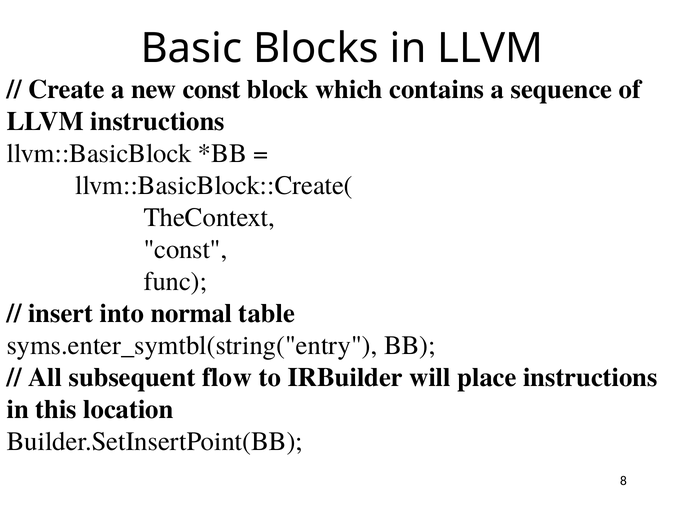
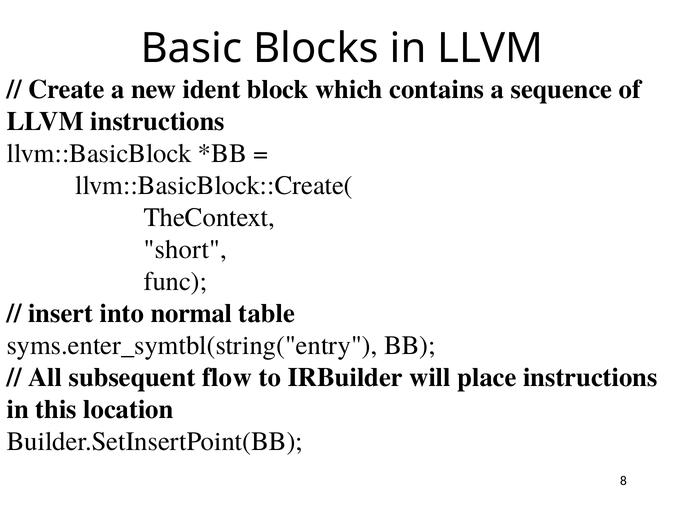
new const: const -> ident (212, 89)
const: const -> short (185, 249)
